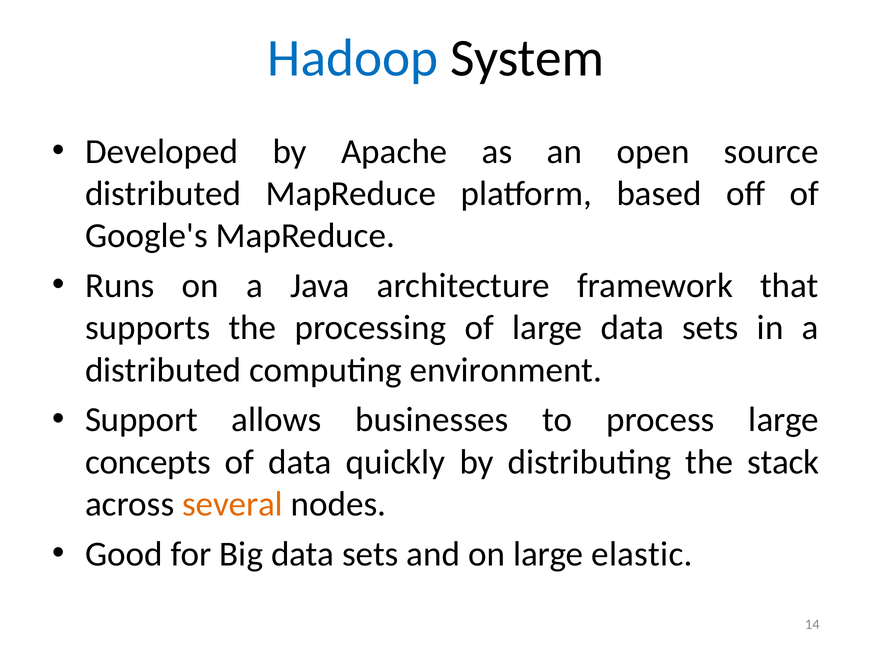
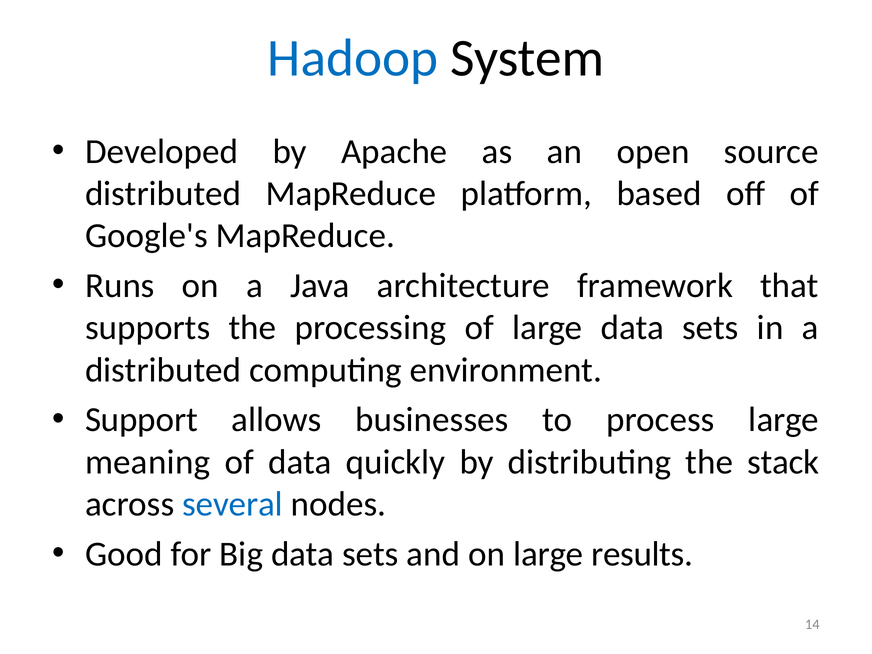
concepts: concepts -> meaning (148, 462)
several colour: orange -> blue (233, 504)
elastic: elastic -> results (642, 554)
